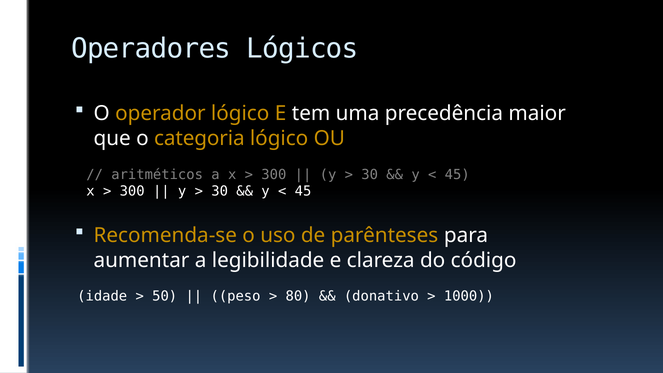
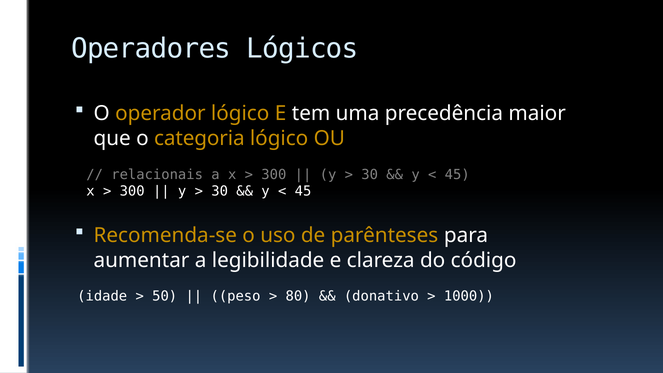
aritméticos: aritméticos -> relacionais (157, 175)
